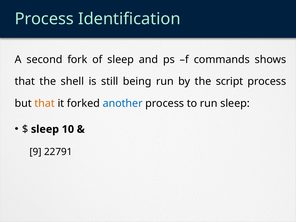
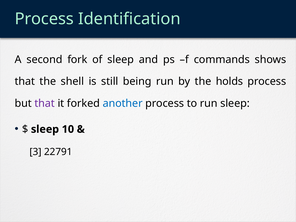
script: script -> holds (229, 81)
that colour: orange -> purple (45, 103)
9: 9 -> 3 (36, 152)
